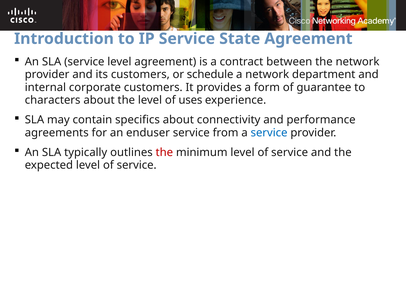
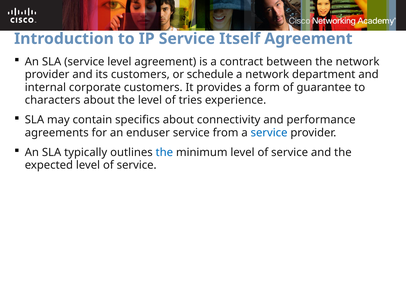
State: State -> Itself (240, 39)
uses: uses -> tries (190, 100)
the colour: red -> blue (164, 153)
